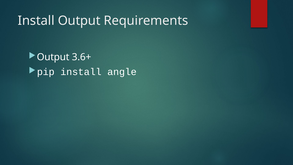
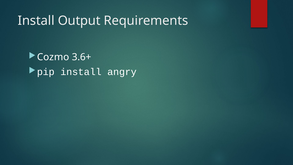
Output: Output -> Cozmo (53, 57)
angle: angle -> angry (122, 72)
